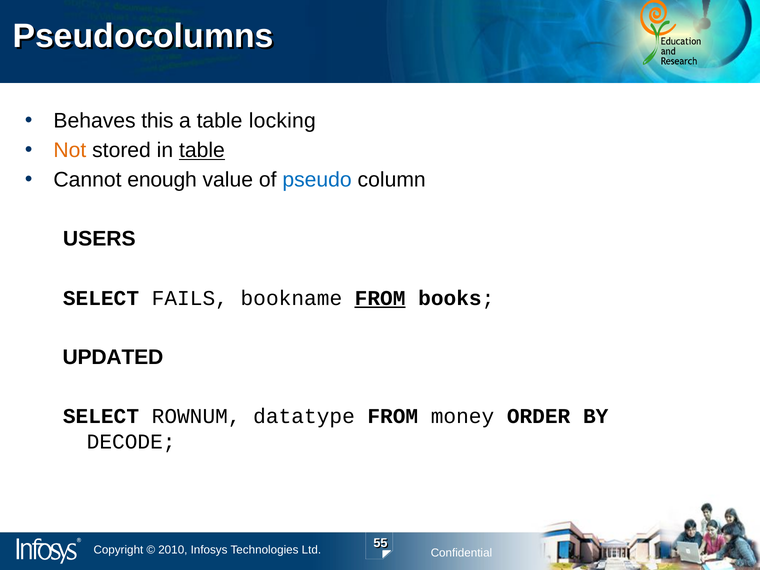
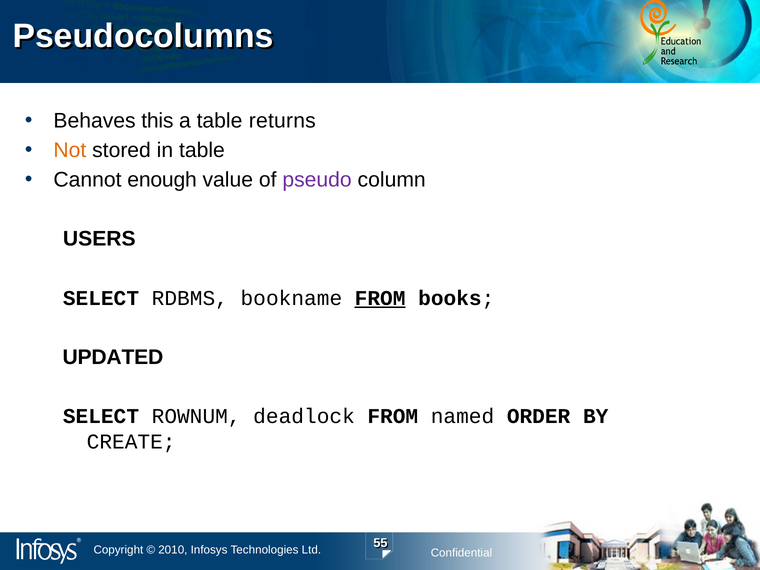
locking: locking -> returns (282, 121)
table underline: present -> none (202, 150)
pseudo colour: blue -> purple (317, 180)
FAILS: FAILS -> RDBMS (190, 298)
datatype: datatype -> deadlock (304, 416)
money: money -> named (463, 416)
DECODE: DECODE -> CREATE (131, 442)
